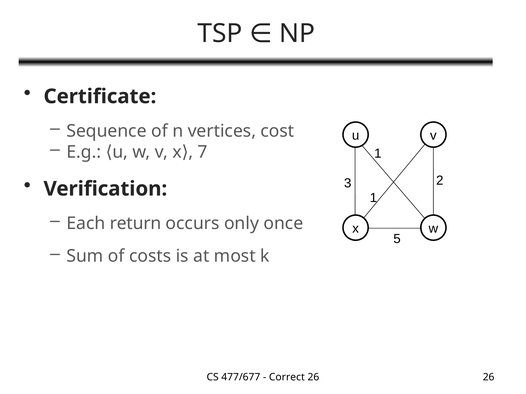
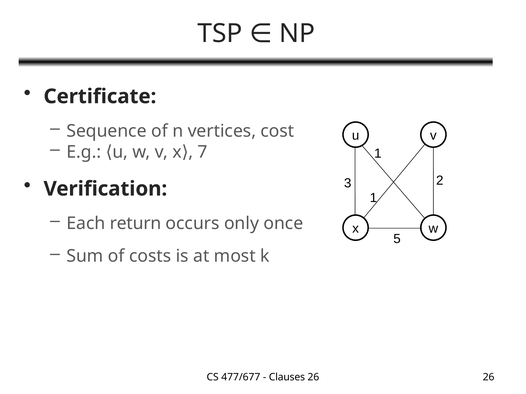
Correct: Correct -> Clauses (287, 377)
